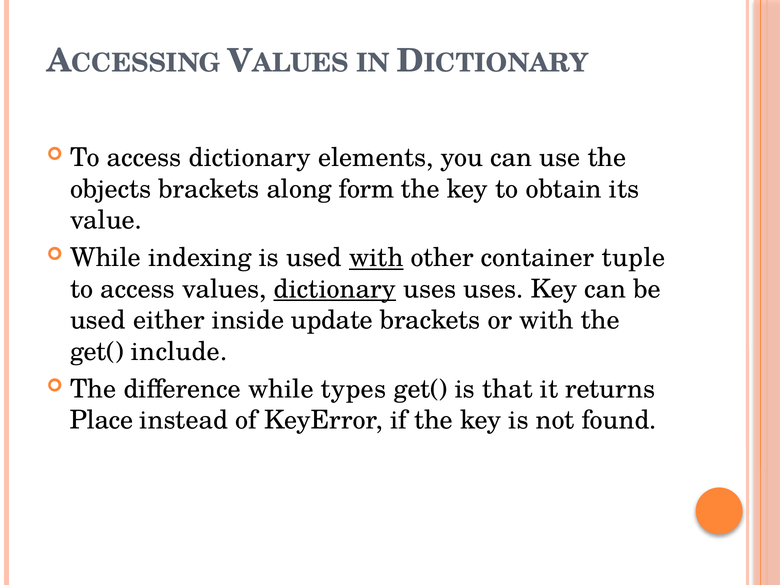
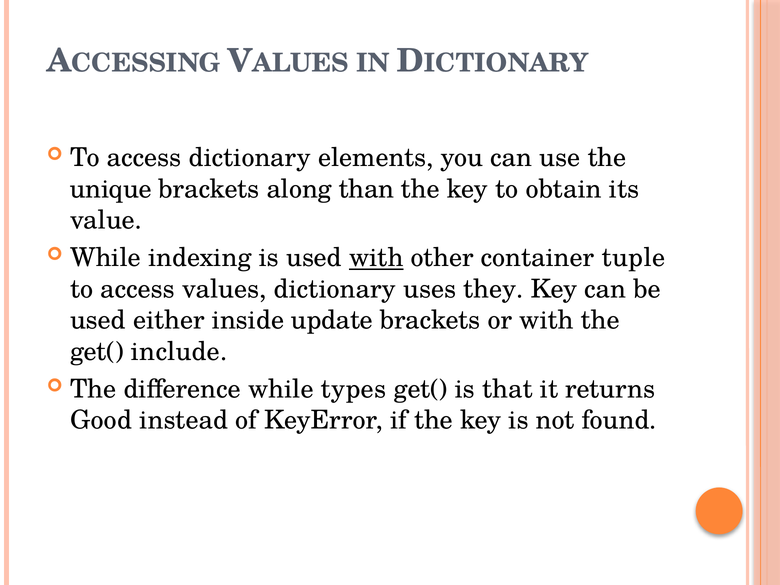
objects: objects -> unique (111, 189)
form: form -> than (366, 189)
dictionary underline: present -> none (335, 289)
uses uses: uses -> they (493, 289)
Place: Place -> Good (101, 420)
